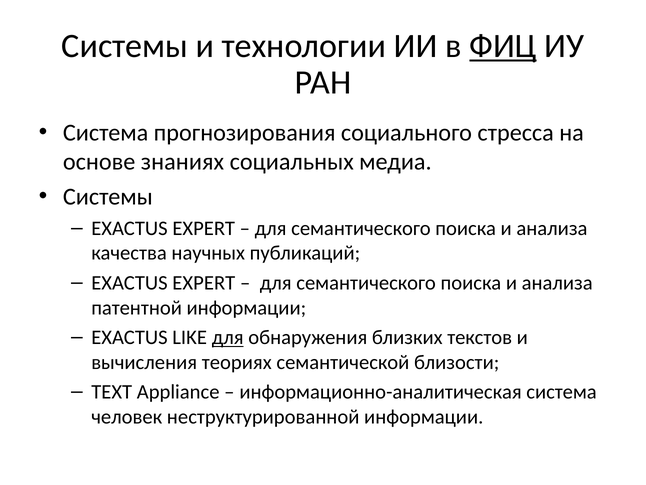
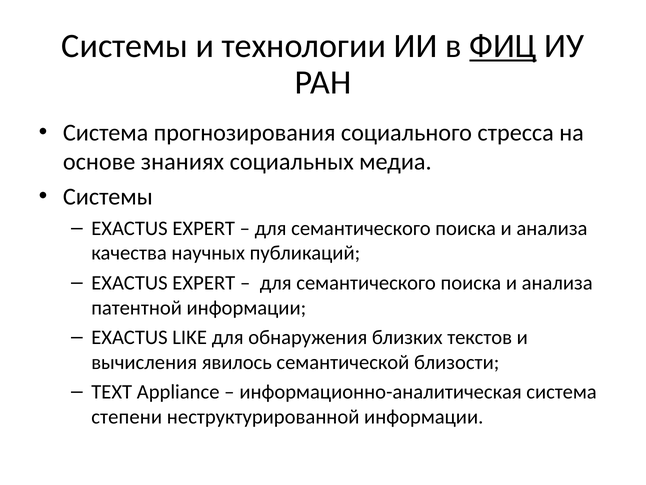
для underline: present -> none (228, 337)
теориях: теориях -> явилось (237, 362)
человек: человек -> степени (127, 417)
